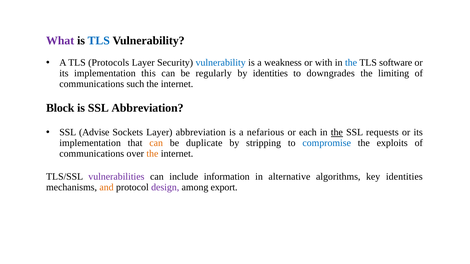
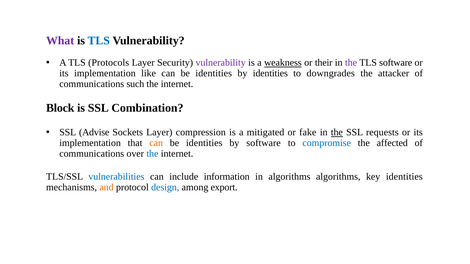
vulnerability colour: blue -> purple (221, 63)
weakness underline: none -> present (283, 63)
with: with -> their (324, 63)
the colour: blue -> purple (351, 63)
this: this -> like (149, 73)
regularly: regularly -> identities (214, 73)
limiting: limiting -> attacker (394, 73)
SSL Abbreviation: Abbreviation -> Combination (147, 108)
Layer abbreviation: abbreviation -> compression (201, 133)
nefarious: nefarious -> mitigated (266, 133)
each: each -> fake (308, 133)
duplicate: duplicate -> identities (204, 143)
by stripping: stripping -> software (264, 143)
exploits: exploits -> affected (392, 143)
the colour: orange -> blue (152, 154)
vulnerabilities colour: purple -> blue (116, 177)
in alternative: alternative -> algorithms (289, 177)
design colour: purple -> blue (165, 188)
